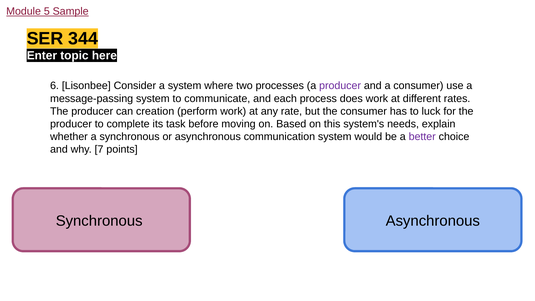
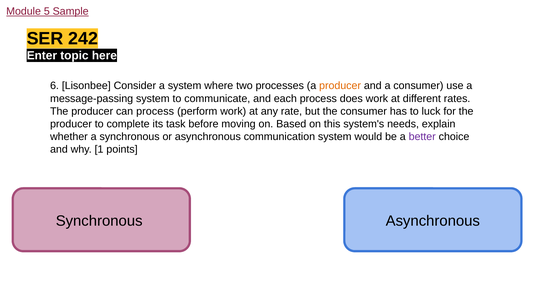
344: 344 -> 242 (83, 39)
producer colour: purple -> orange (340, 86)
can creation: creation -> process (155, 111)
7: 7 -> 1 (99, 149)
